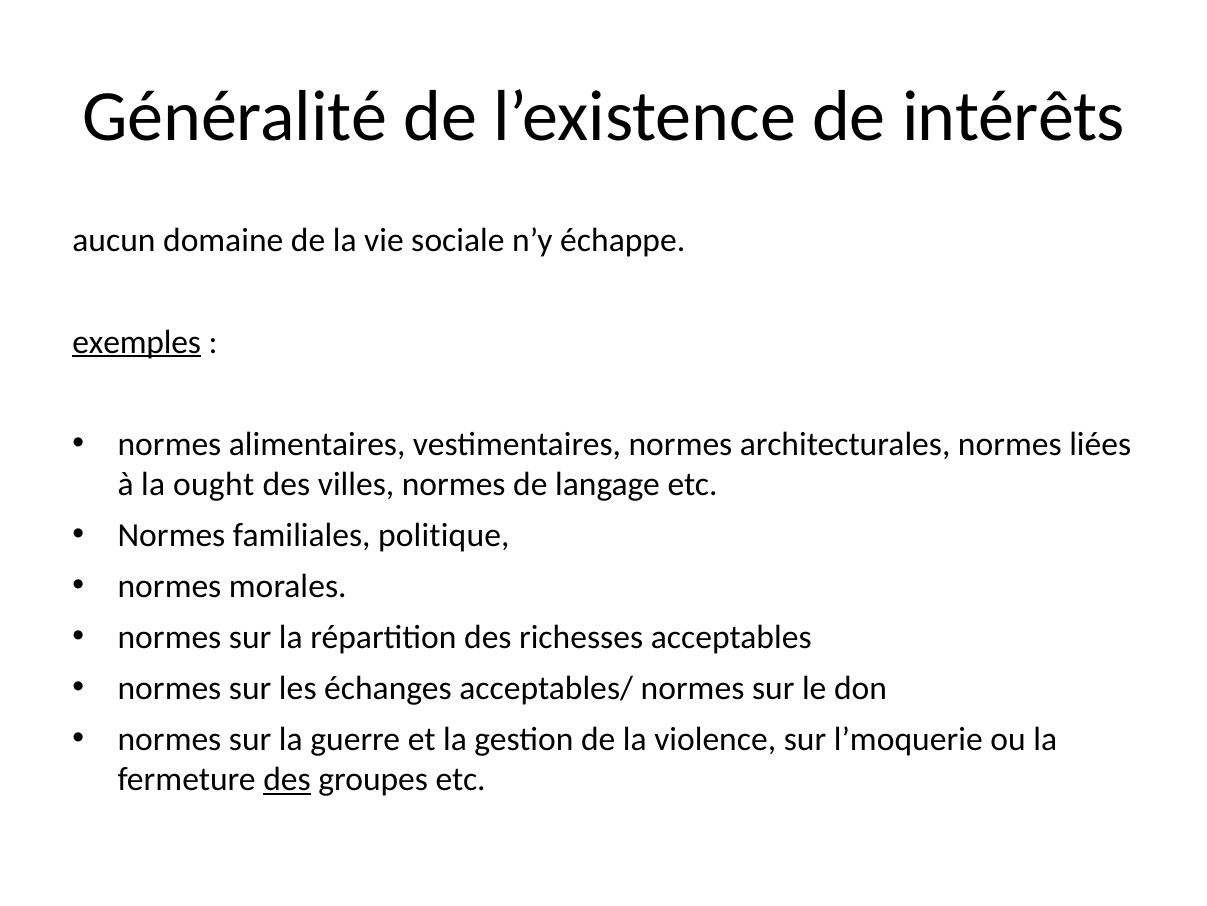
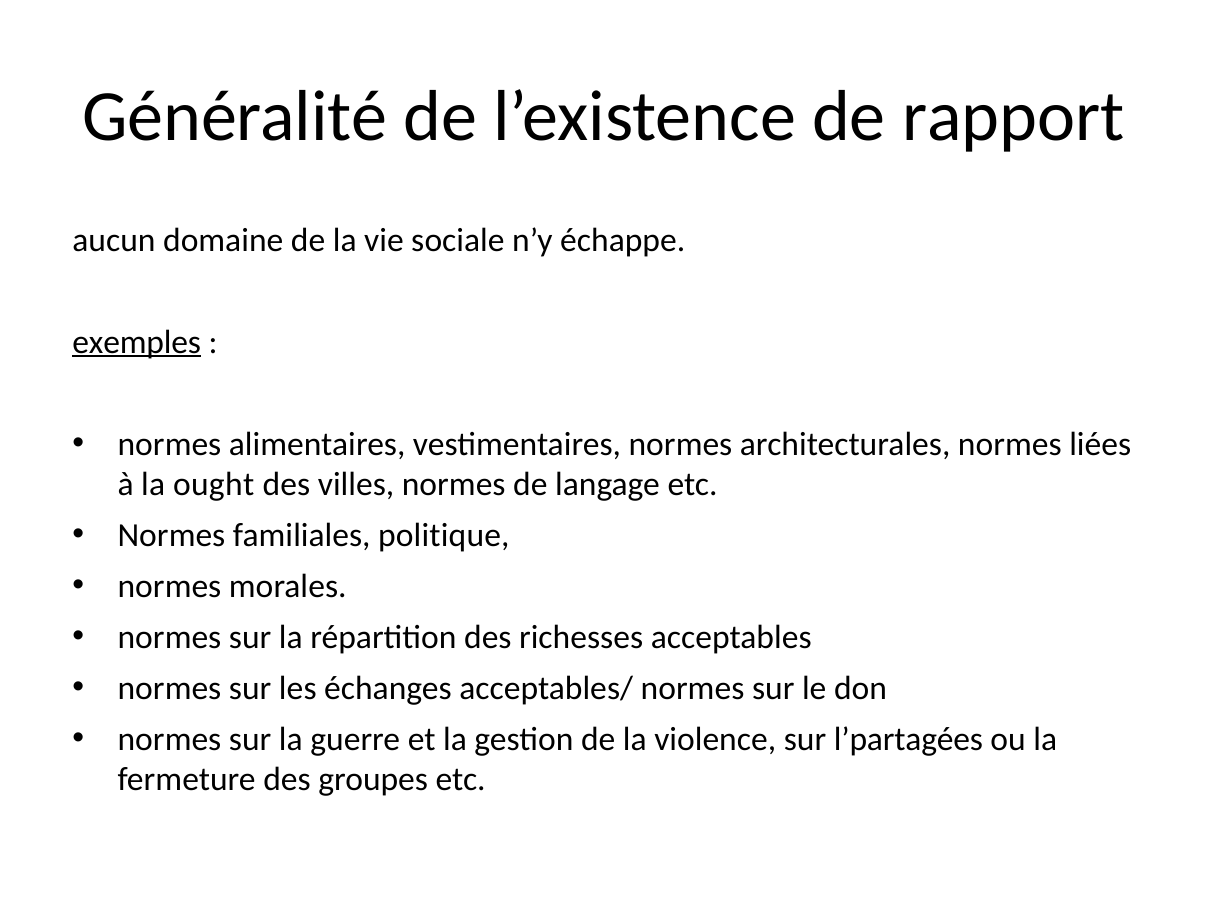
intérêts: intérêts -> rapport (1013, 117)
l’moquerie: l’moquerie -> l’partagées (908, 739)
des underline: present -> none (287, 779)
